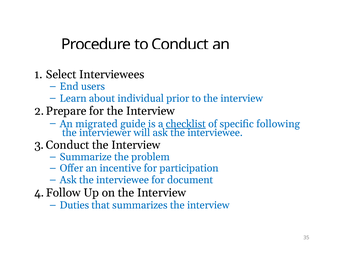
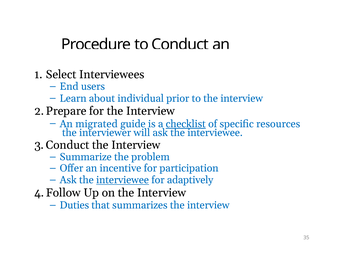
following: following -> resources (278, 124)
interviewee underline: none -> present (123, 180)
document: document -> adaptively (190, 180)
